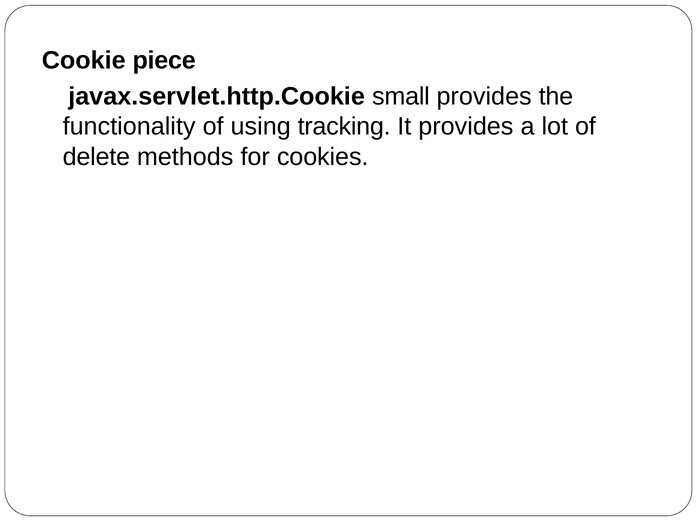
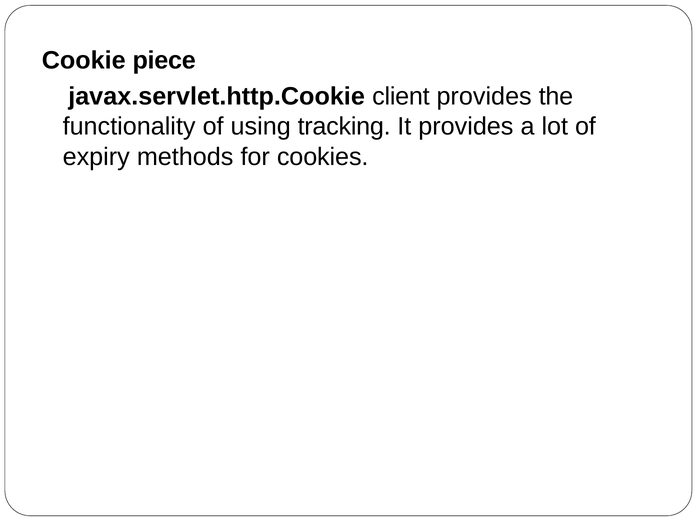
small: small -> client (401, 96)
delete: delete -> expiry (96, 157)
